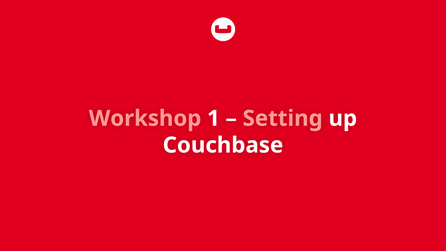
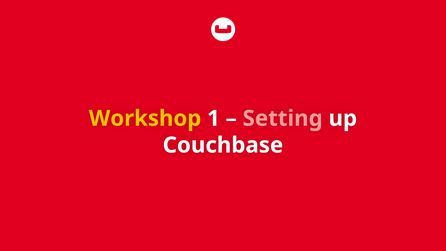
Workshop colour: pink -> yellow (145, 118)
